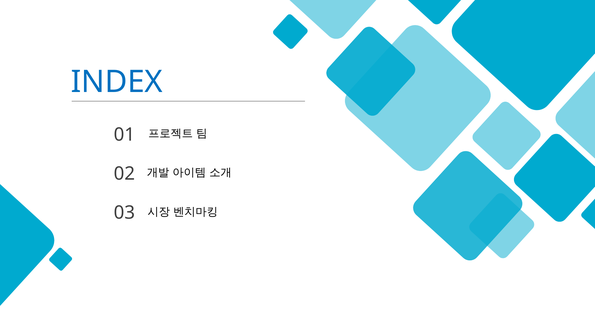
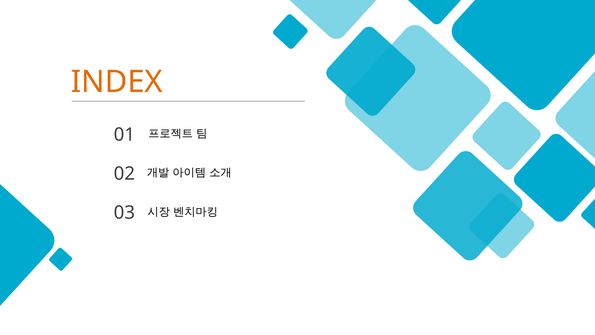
INDEX colour: blue -> orange (117, 82)
